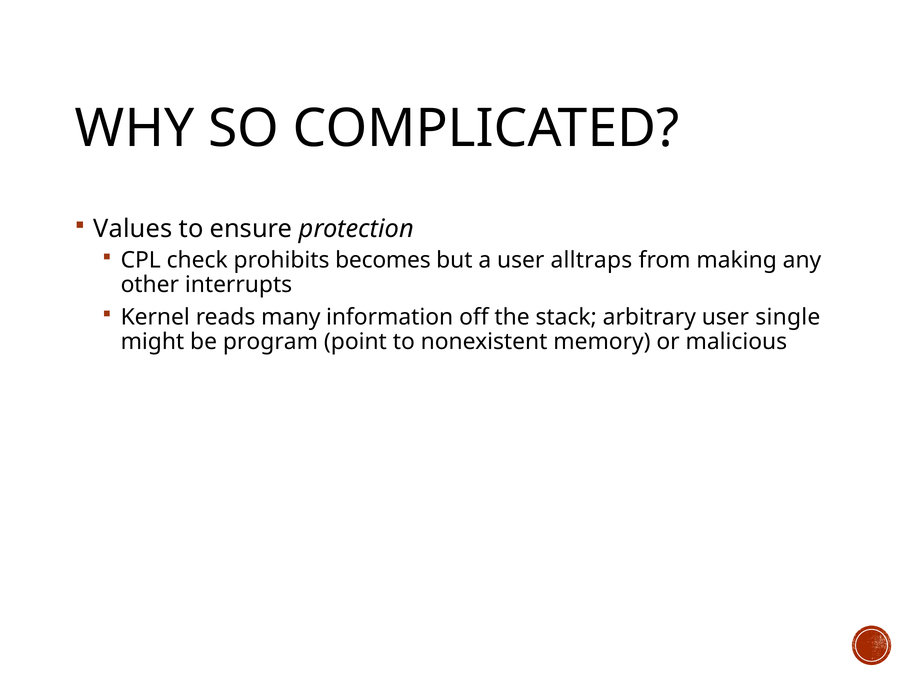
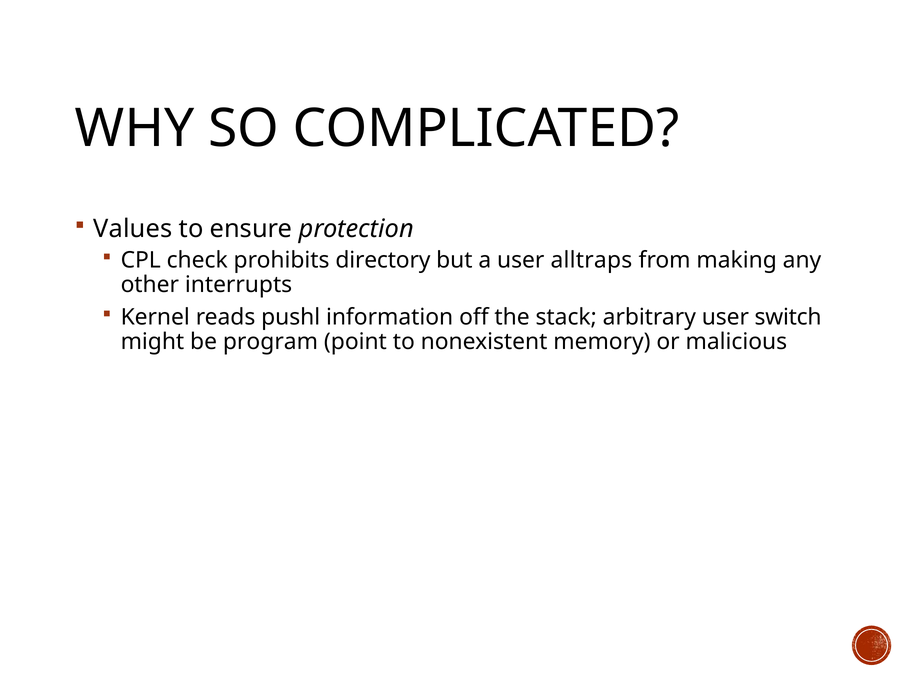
becomes: becomes -> directory (383, 260)
many: many -> pushl (291, 317)
single: single -> switch (788, 317)
